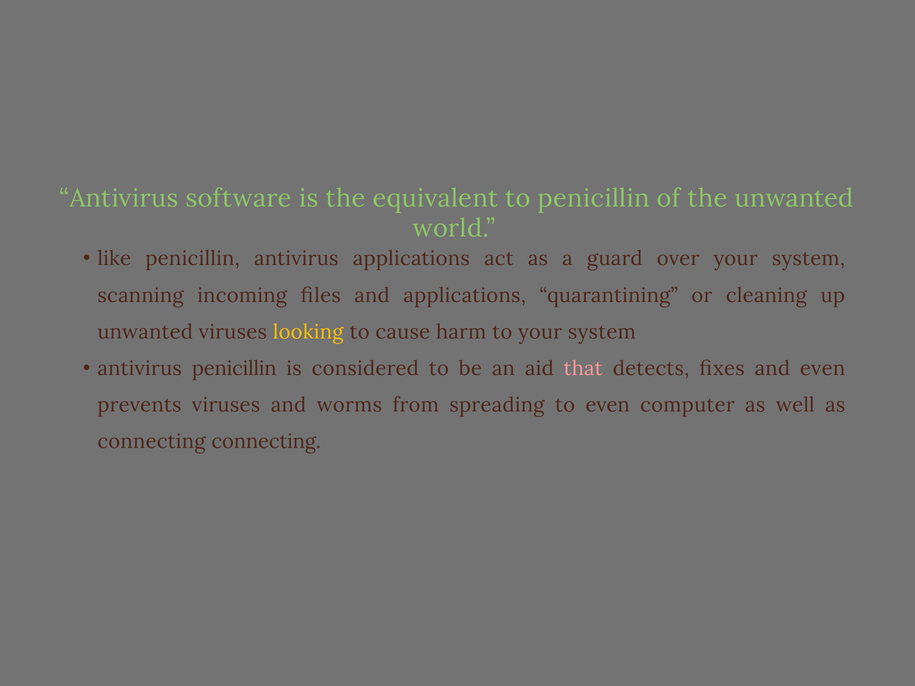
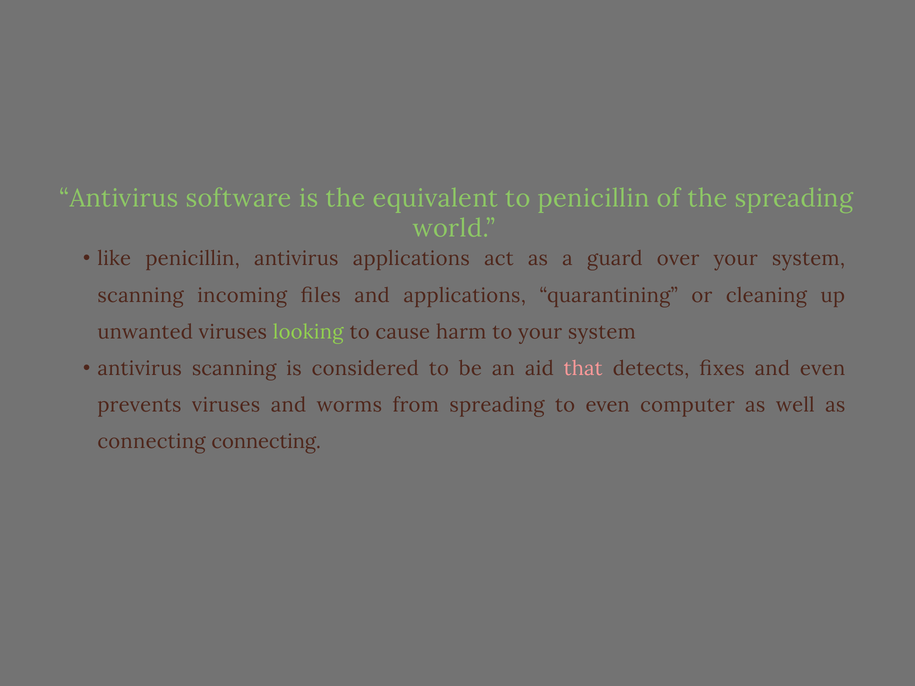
the unwanted: unwanted -> spreading (794, 198)
looking colour: yellow -> light green (308, 332)
antivirus penicillin: penicillin -> scanning (234, 369)
